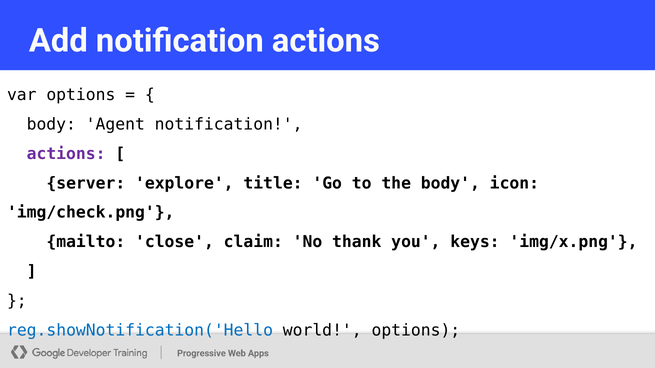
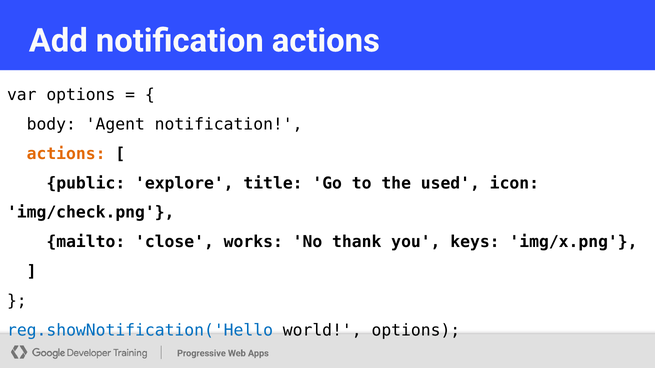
actions colour: purple -> orange (66, 154)
server: server -> public (86, 183)
the body: body -> used (450, 183)
claim: claim -> works (253, 242)
